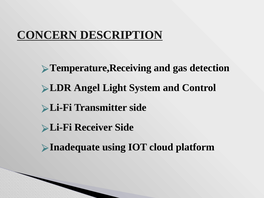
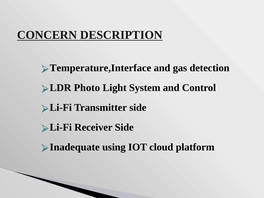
Temperature,Receiving: Temperature,Receiving -> Temperature,Interface (100, 68)
Angel: Angel -> Photo (87, 88)
